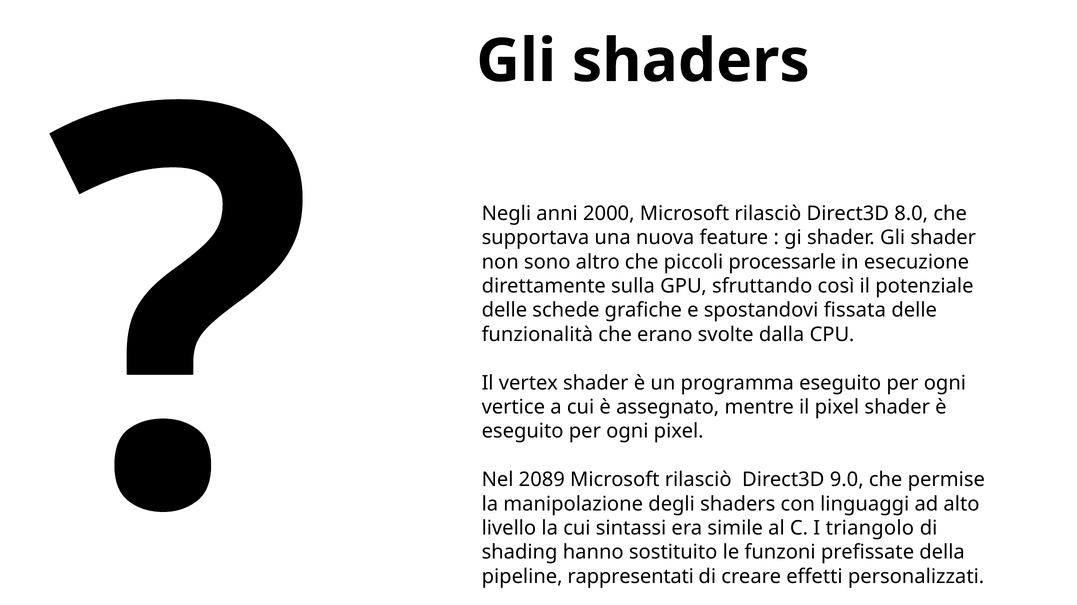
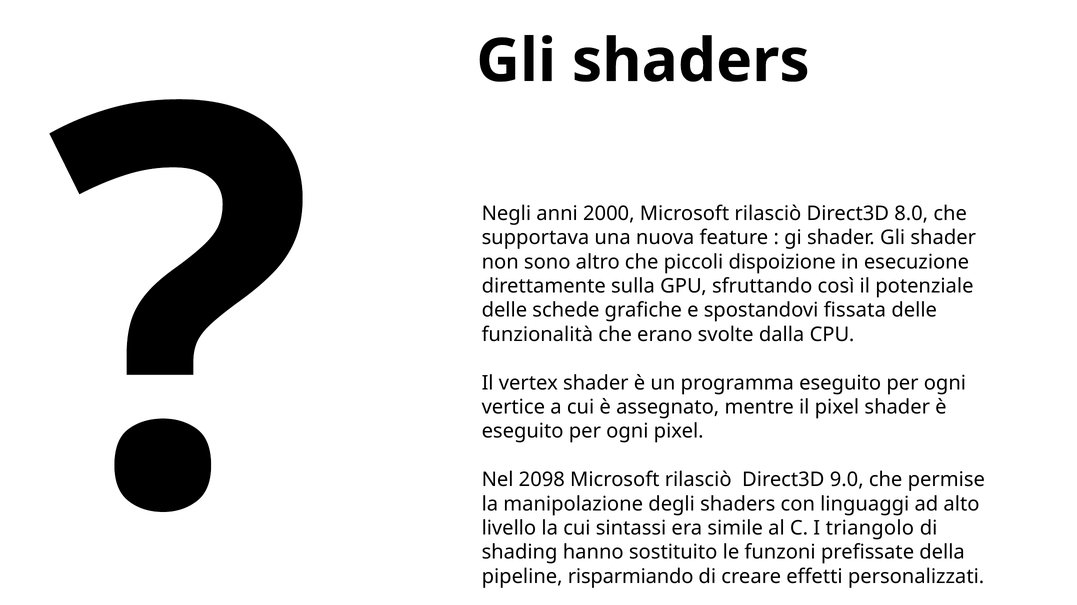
processarle: processarle -> dispoizione (782, 262)
2089: 2089 -> 2098 (542, 480)
rappresentati: rappresentati -> risparmiando (631, 577)
